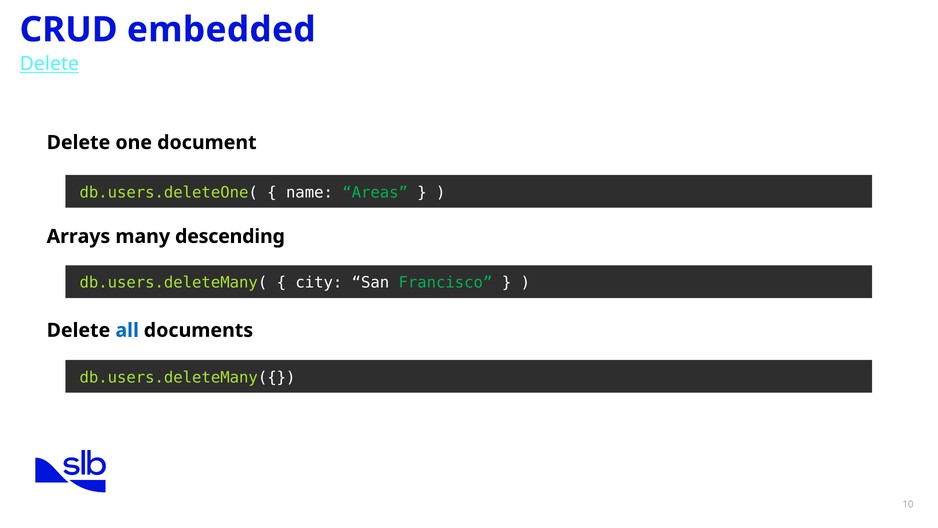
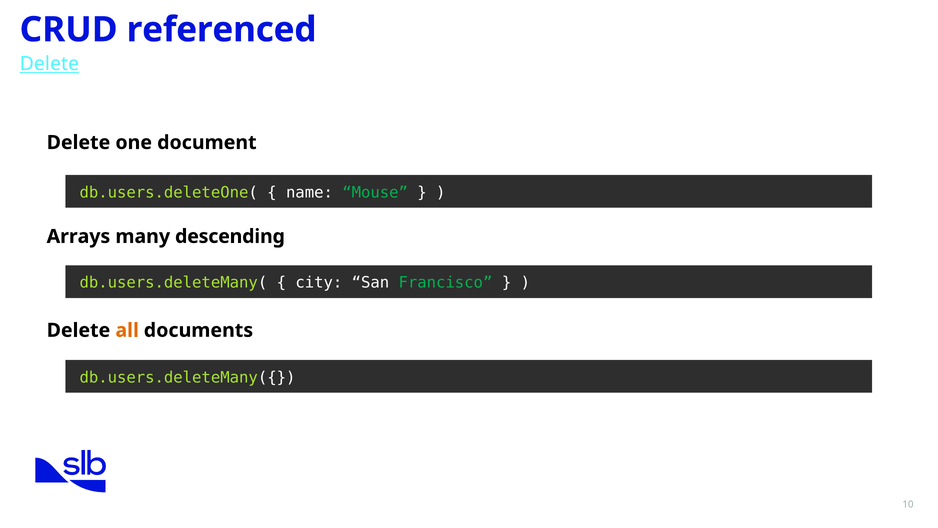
embedded: embedded -> referenced (222, 30)
Areas: Areas -> Mouse (375, 192)
all colour: blue -> orange (127, 330)
